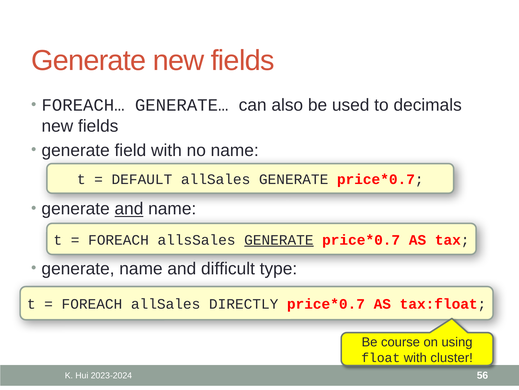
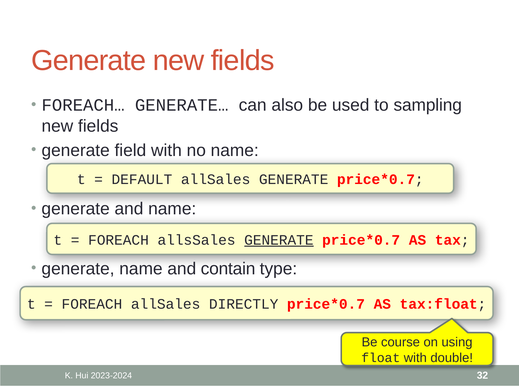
decimals: decimals -> sampling (428, 105)
and underline: present -> none (129, 209)
difficult: difficult -> contain (228, 268)
cluster: cluster -> double (452, 357)
56: 56 -> 32 (482, 375)
